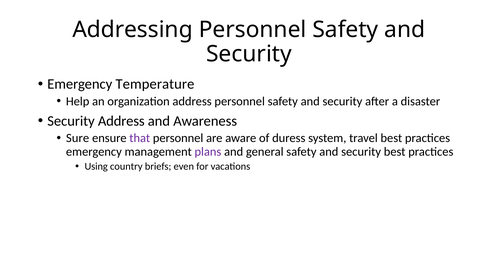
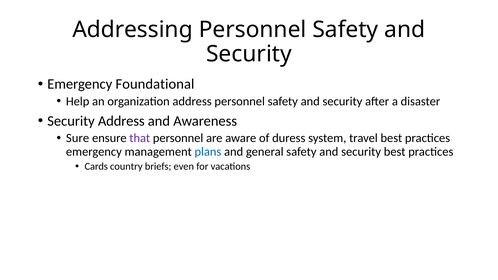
Temperature: Temperature -> Foundational (155, 84)
plans colour: purple -> blue (208, 152)
Using: Using -> Cards (96, 167)
